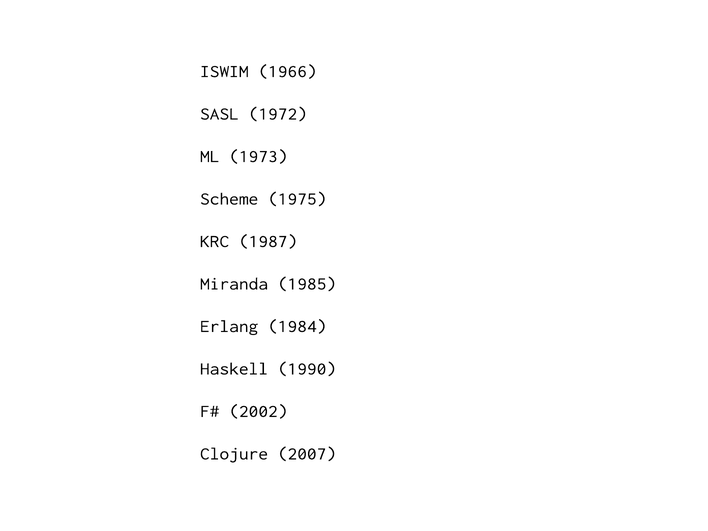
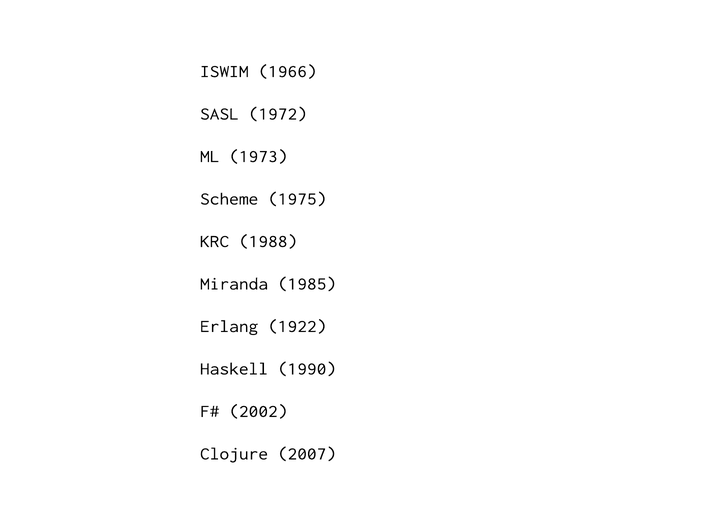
1987: 1987 -> 1988 (268, 241)
1984: 1984 -> 1922 (297, 326)
